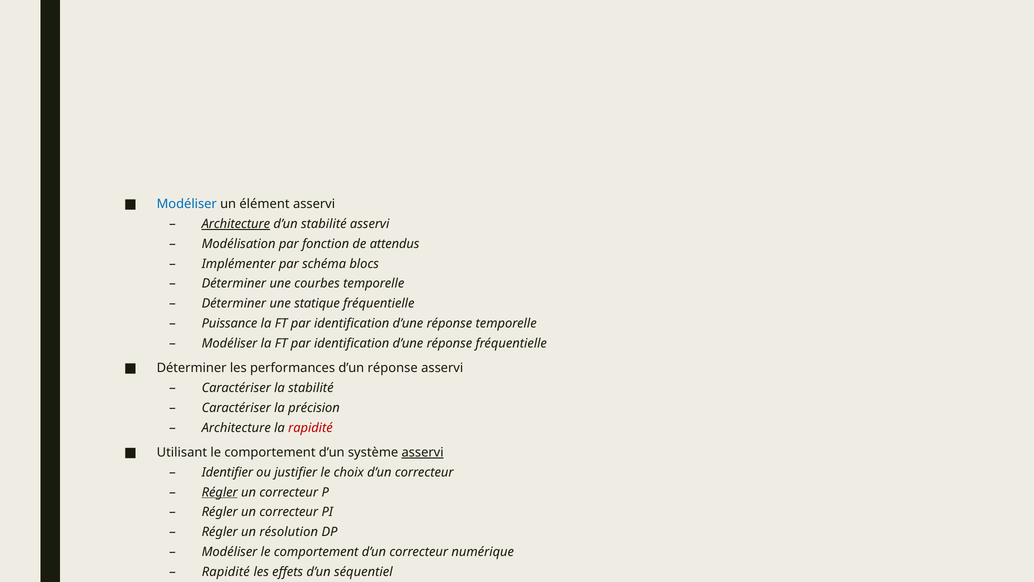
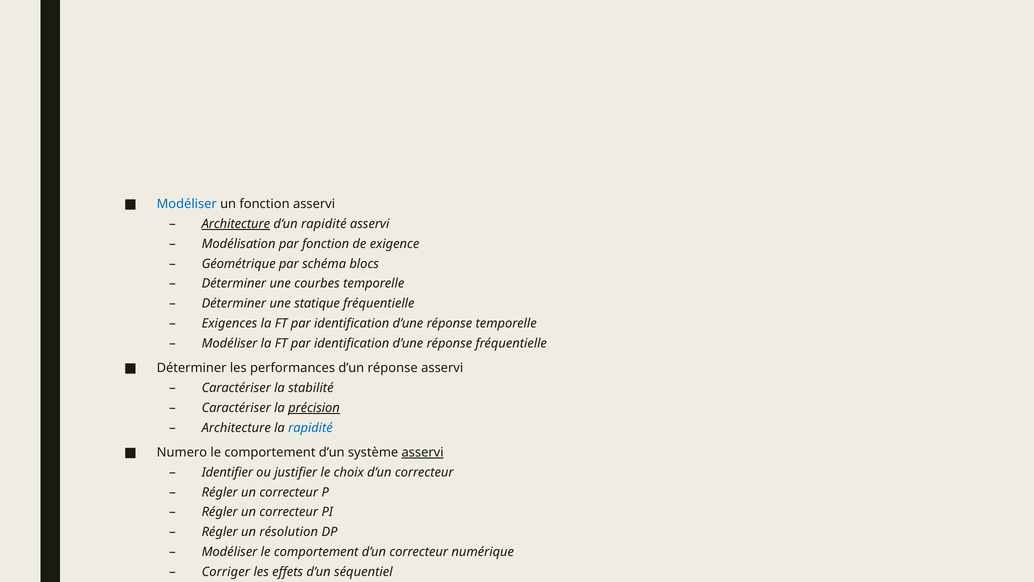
un élément: élément -> fonction (264, 204)
d’un stabilité: stabilité -> rapidité (324, 224)
attendus: attendus -> exigence (395, 244)
Implémenter: Implémenter -> Géométrique (239, 264)
Puissance: Puissance -> Exigences (229, 323)
précision underline: none -> present (314, 408)
rapidité colour: red -> blue (310, 427)
Utilisant: Utilisant -> Numero (182, 452)
Régler underline: present -> none (220, 492)
Rapidité: Rapidité -> Corriger (226, 571)
